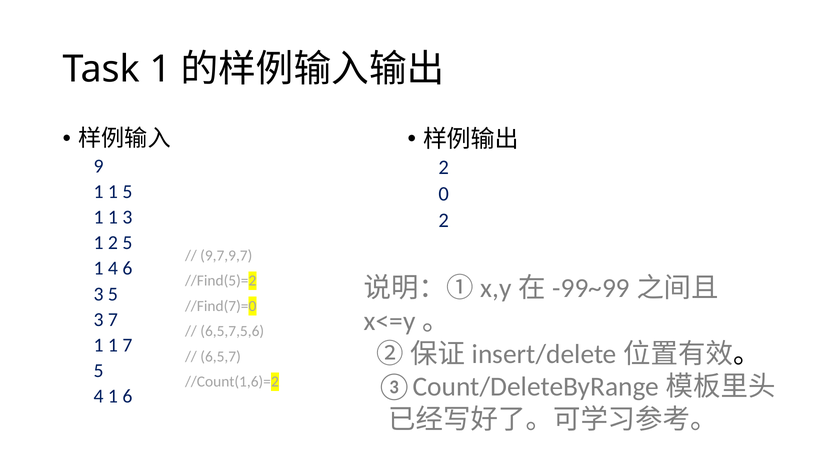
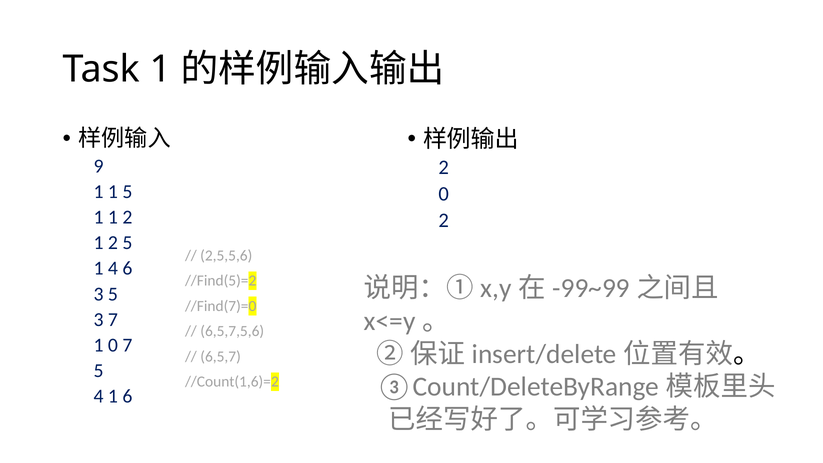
1 1 3: 3 -> 2 (127, 217)
9,7,9,7: 9,7,9,7 -> 2,5,5,6 (226, 256)
1: 1 -> 0 (113, 345)
